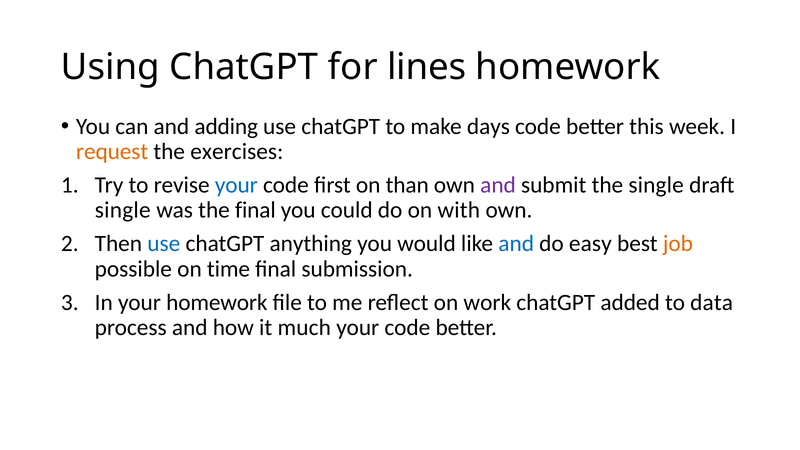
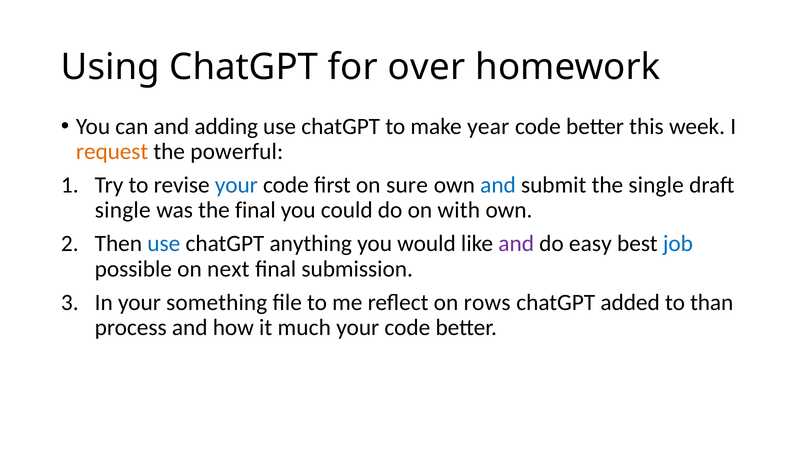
lines: lines -> over (426, 67)
days: days -> year (488, 126)
exercises: exercises -> powerful (237, 152)
than: than -> sure (407, 185)
and colour: purple -> blue (498, 185)
and colour: blue -> purple (516, 244)
job colour: orange -> blue (678, 244)
time: time -> next (228, 269)
your homework: homework -> something (217, 302)
work: work -> rows (487, 302)
data: data -> than (712, 302)
